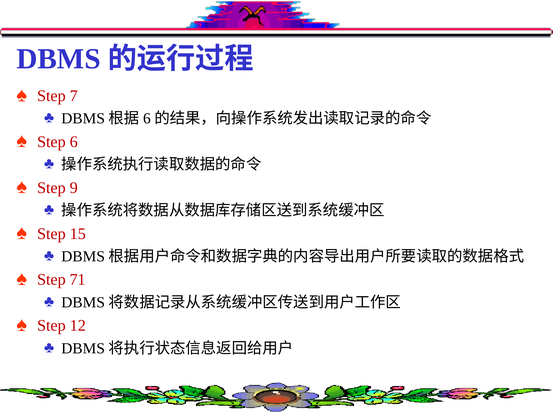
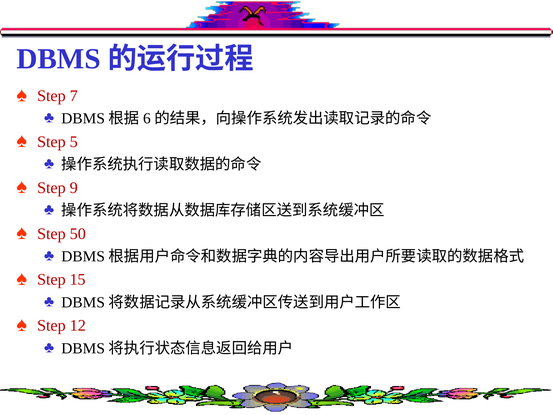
6: 6 -> 5 (74, 142)
15: 15 -> 50 (78, 234)
71: 71 -> 15 (78, 279)
